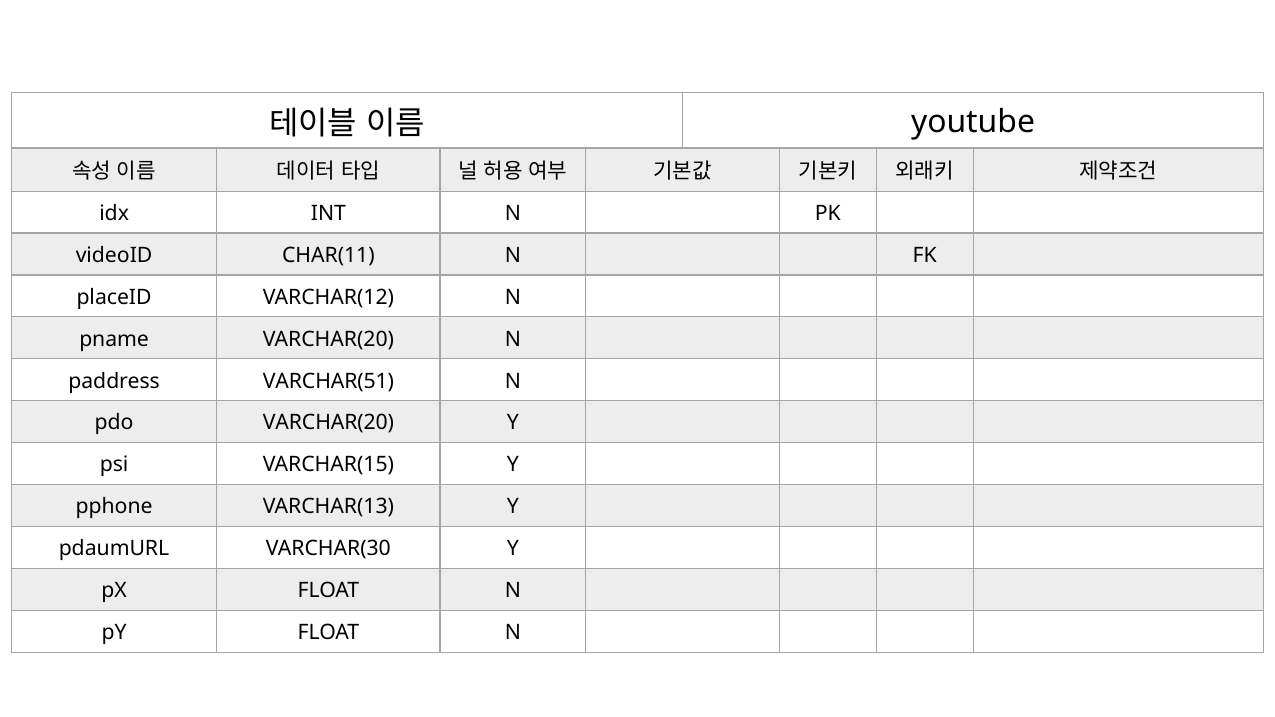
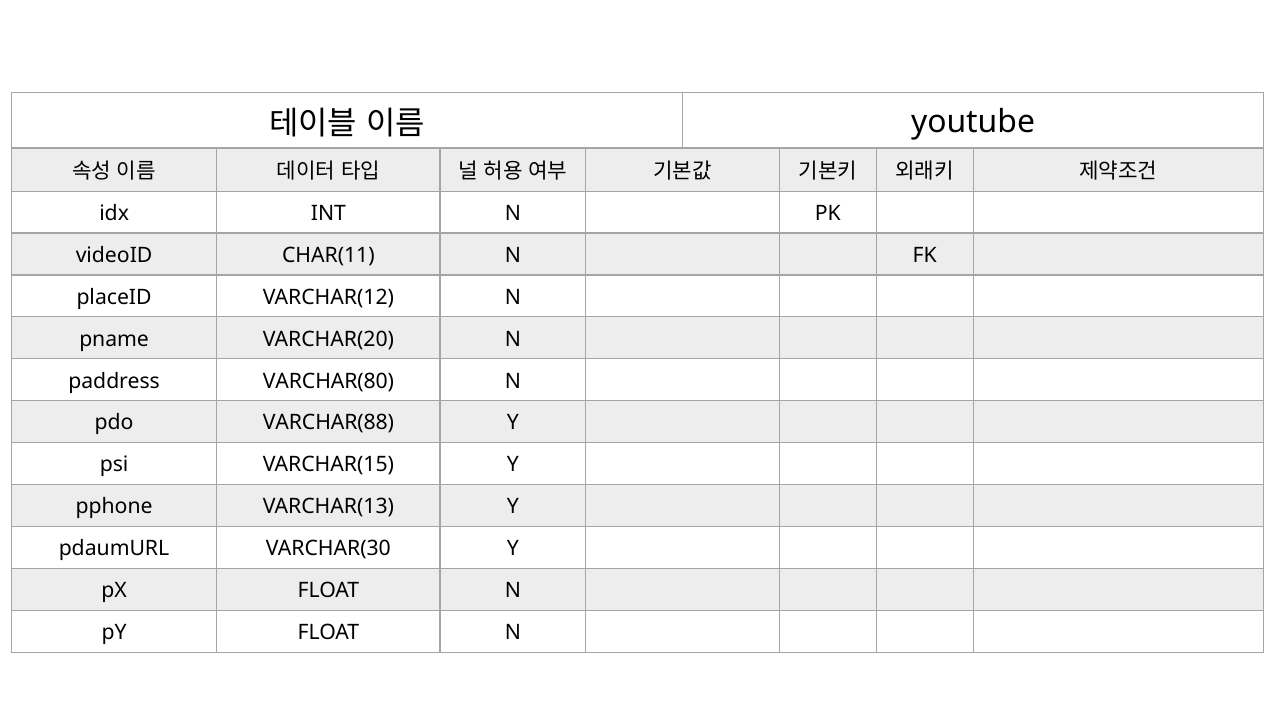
VARCHAR(51: VARCHAR(51 -> VARCHAR(80 (328, 381)
pdo VARCHAR(20: VARCHAR(20 -> VARCHAR(88 (328, 423)
